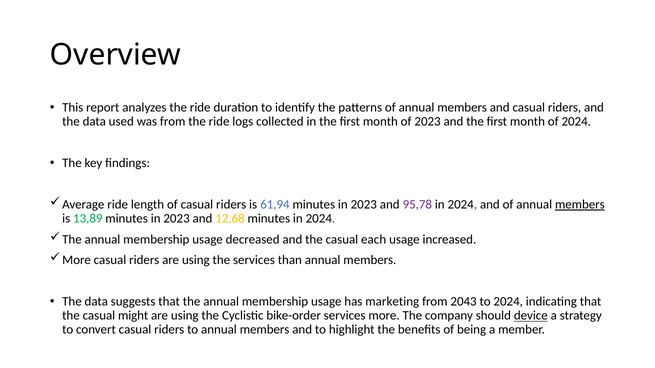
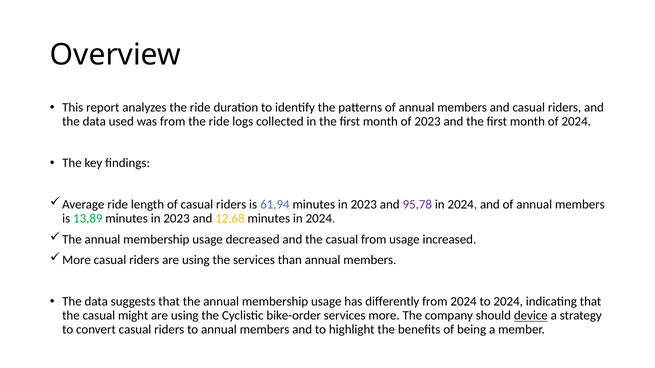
members underline: present -> none (580, 205)
casual each: each -> from (374, 240)
marketing: marketing -> differently (392, 302)
from 2043: 2043 -> 2024 (464, 302)
